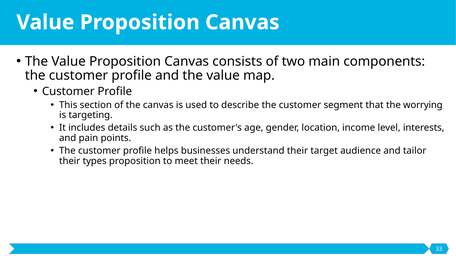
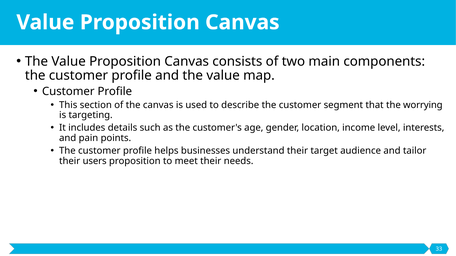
types: types -> users (95, 161)
